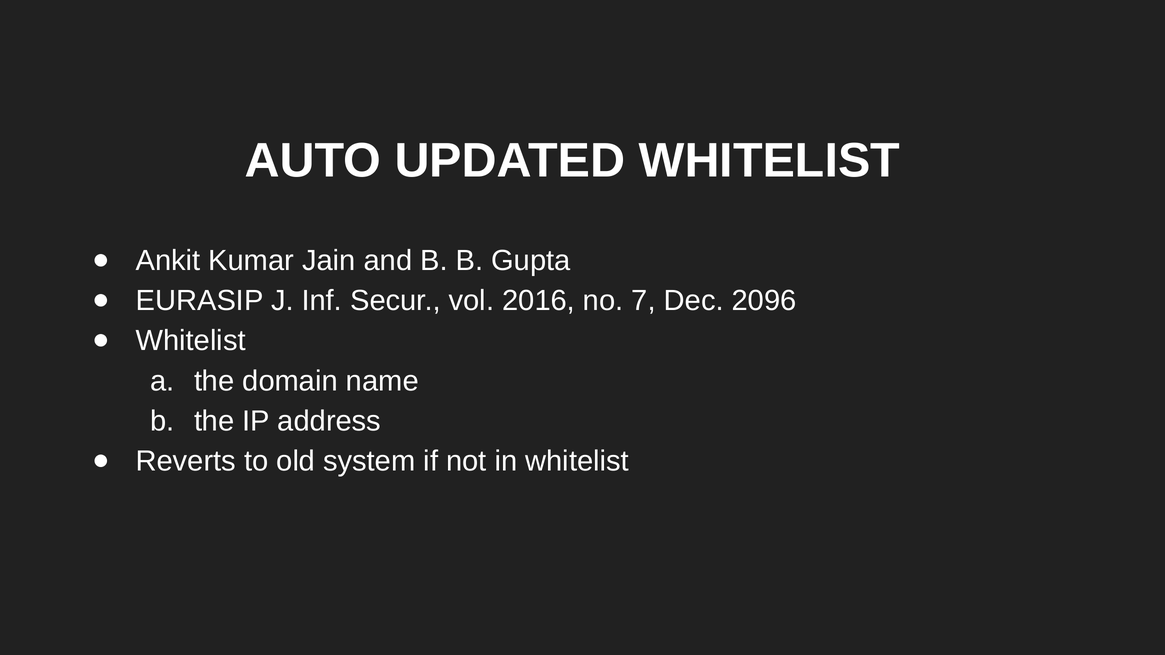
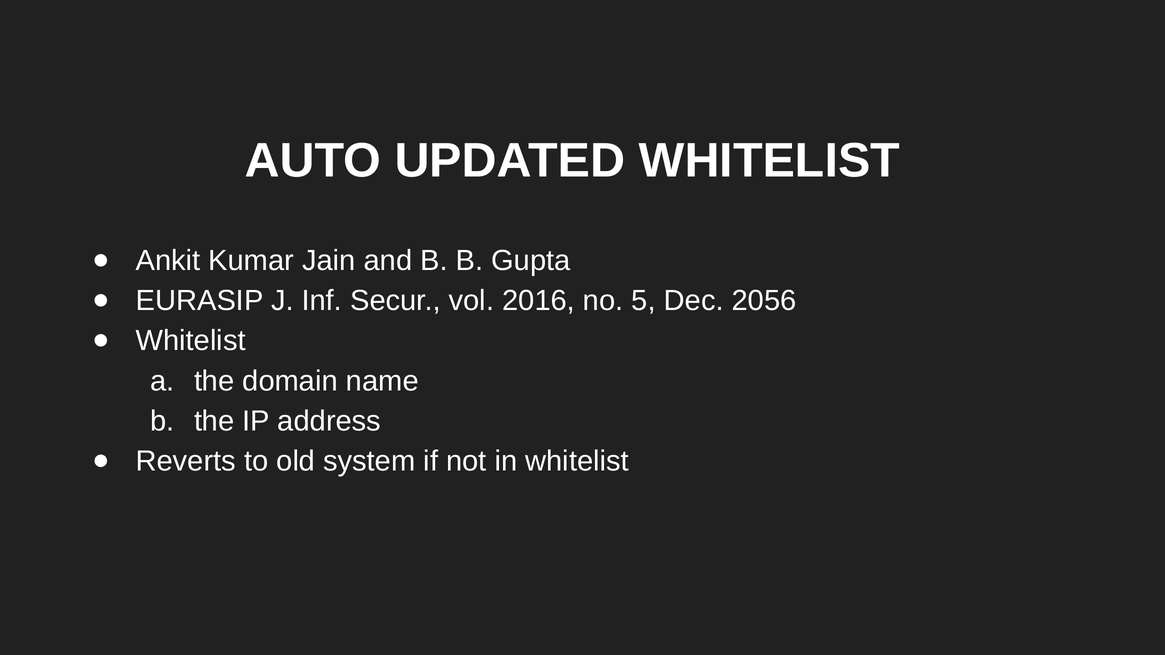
7: 7 -> 5 (644, 301)
2096: 2096 -> 2056 (764, 301)
